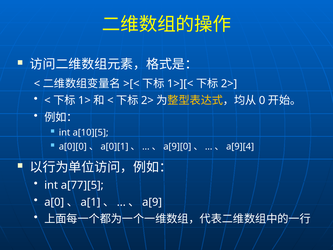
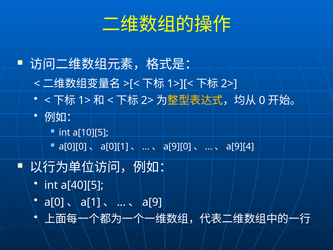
a[77][5: a[77][5 -> a[40][5 (82, 185)
